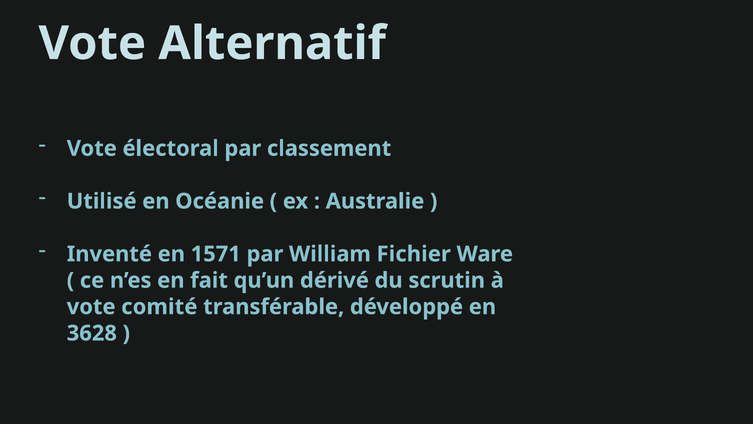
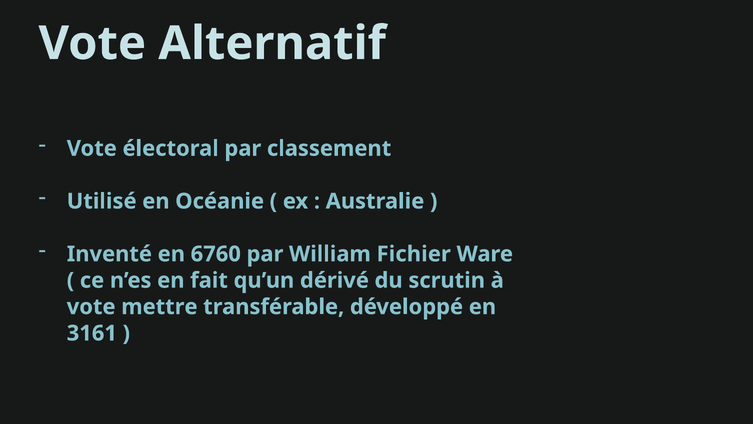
1571: 1571 -> 6760 (216, 254)
comité: comité -> mettre (159, 307)
3628: 3628 -> 3161 (92, 333)
